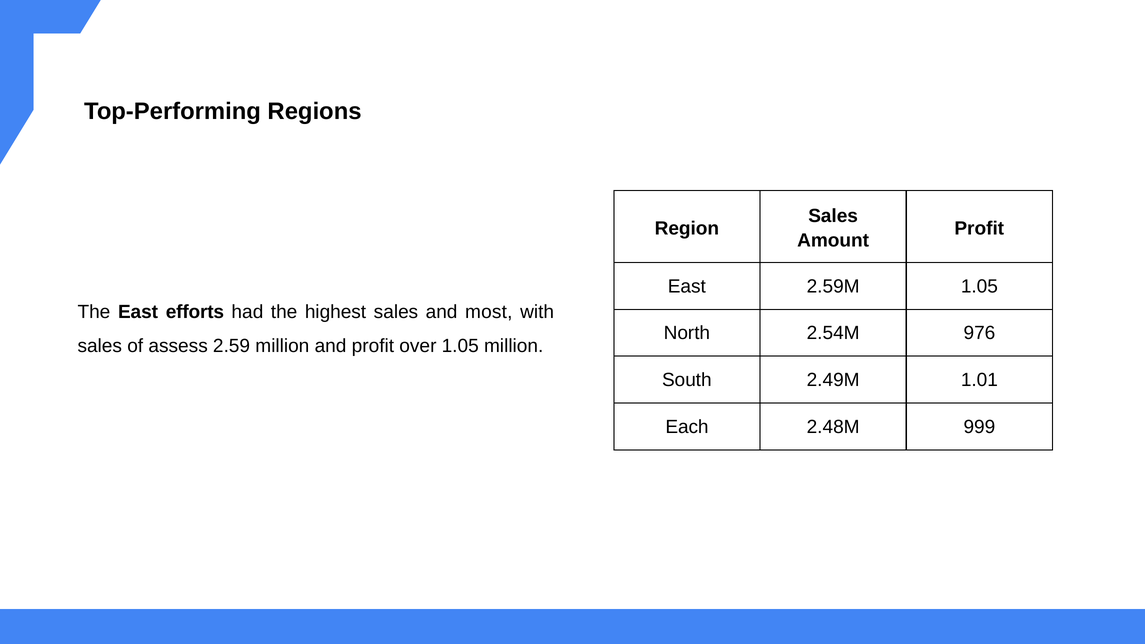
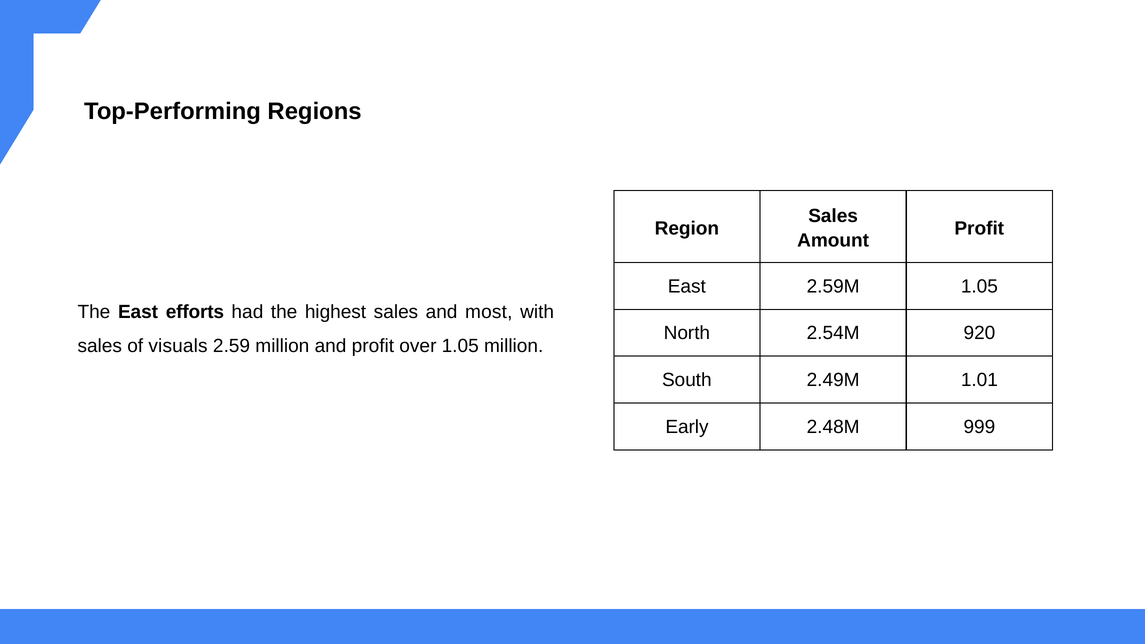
976: 976 -> 920 (979, 333)
assess: assess -> visuals (178, 346)
Each: Each -> Early (687, 427)
